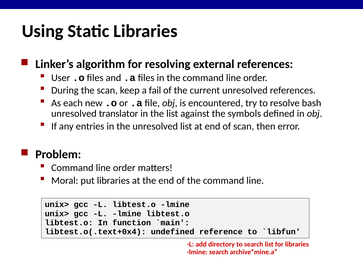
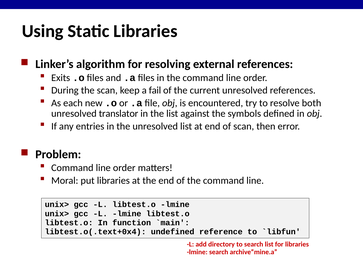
User: User -> Exits (61, 78)
bash: bash -> both (312, 103)
